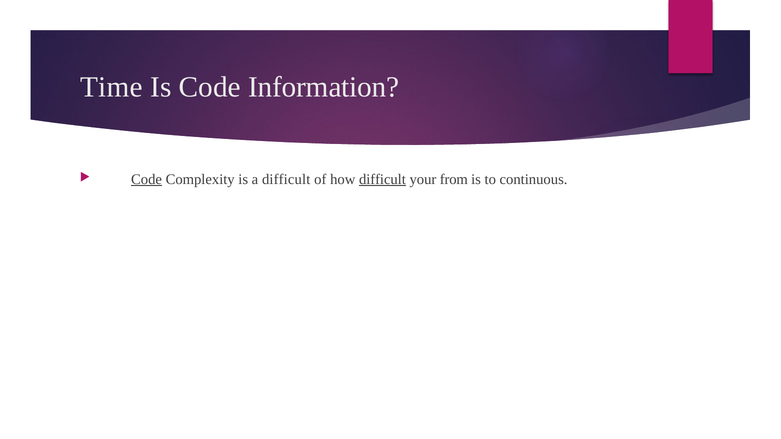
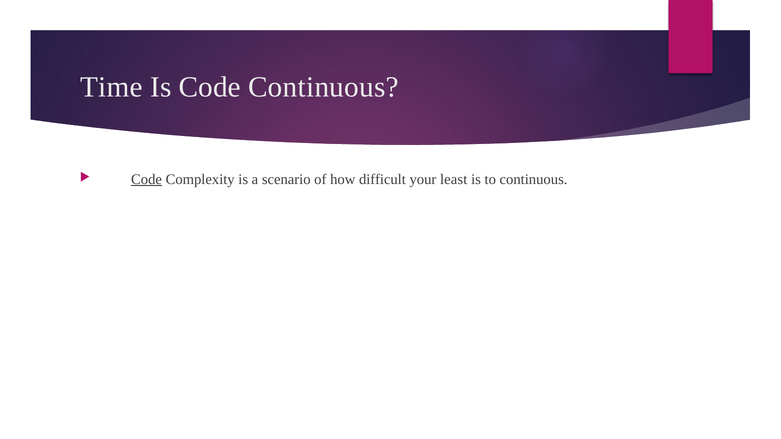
Code Information: Information -> Continuous (324, 87)
a difficult: difficult -> scenario (286, 180)
difficult underline: present -> none (382, 180)
from: from -> least (454, 180)
